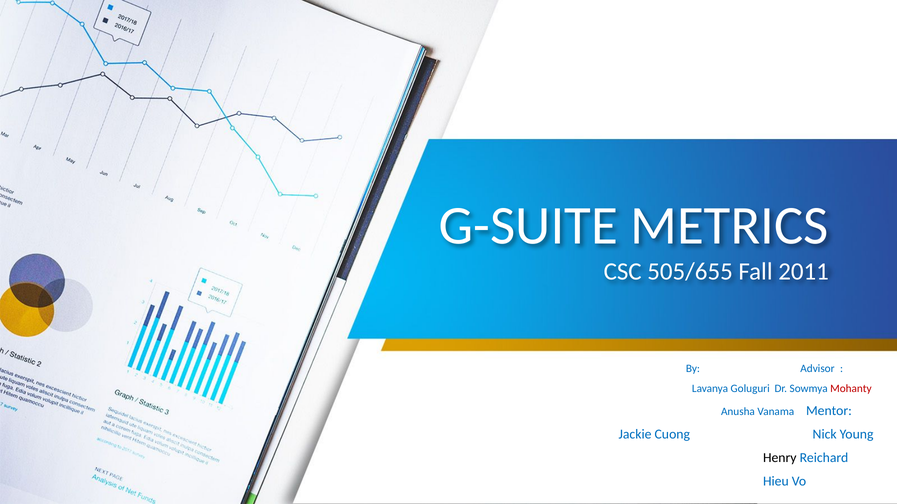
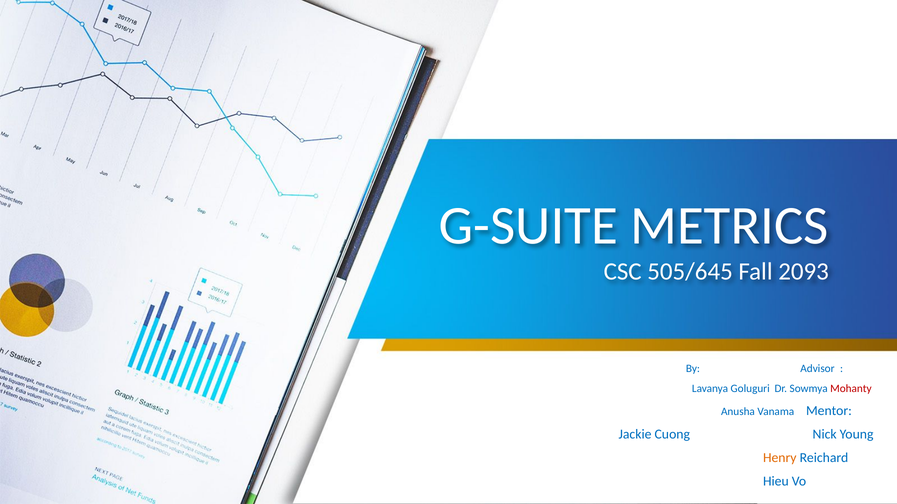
505/655: 505/655 -> 505/645 (690, 272)
2011: 2011 -> 2093 (804, 272)
Henry colour: black -> orange (780, 458)
